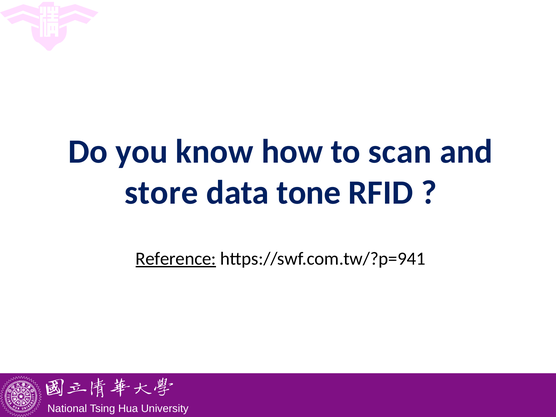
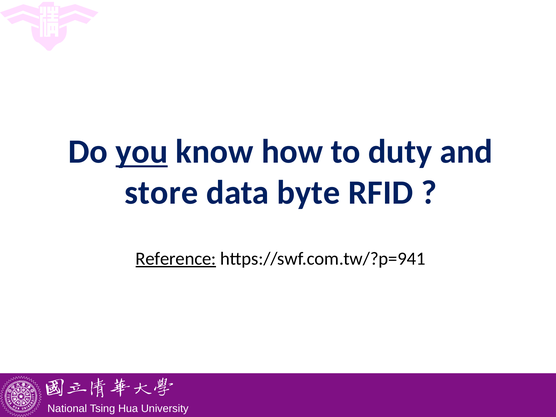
you underline: none -> present (142, 152)
scan: scan -> duty (400, 152)
tone: tone -> byte (309, 192)
